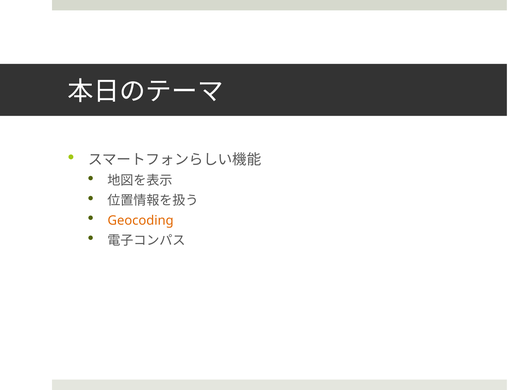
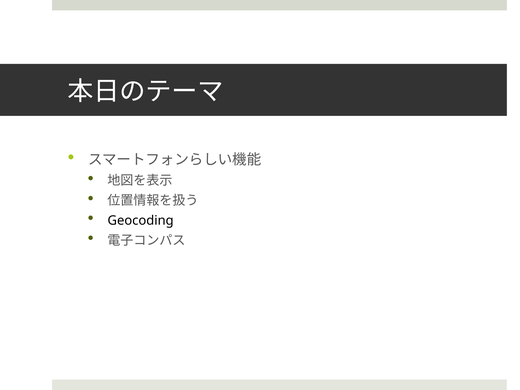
Geocoding colour: orange -> black (141, 220)
